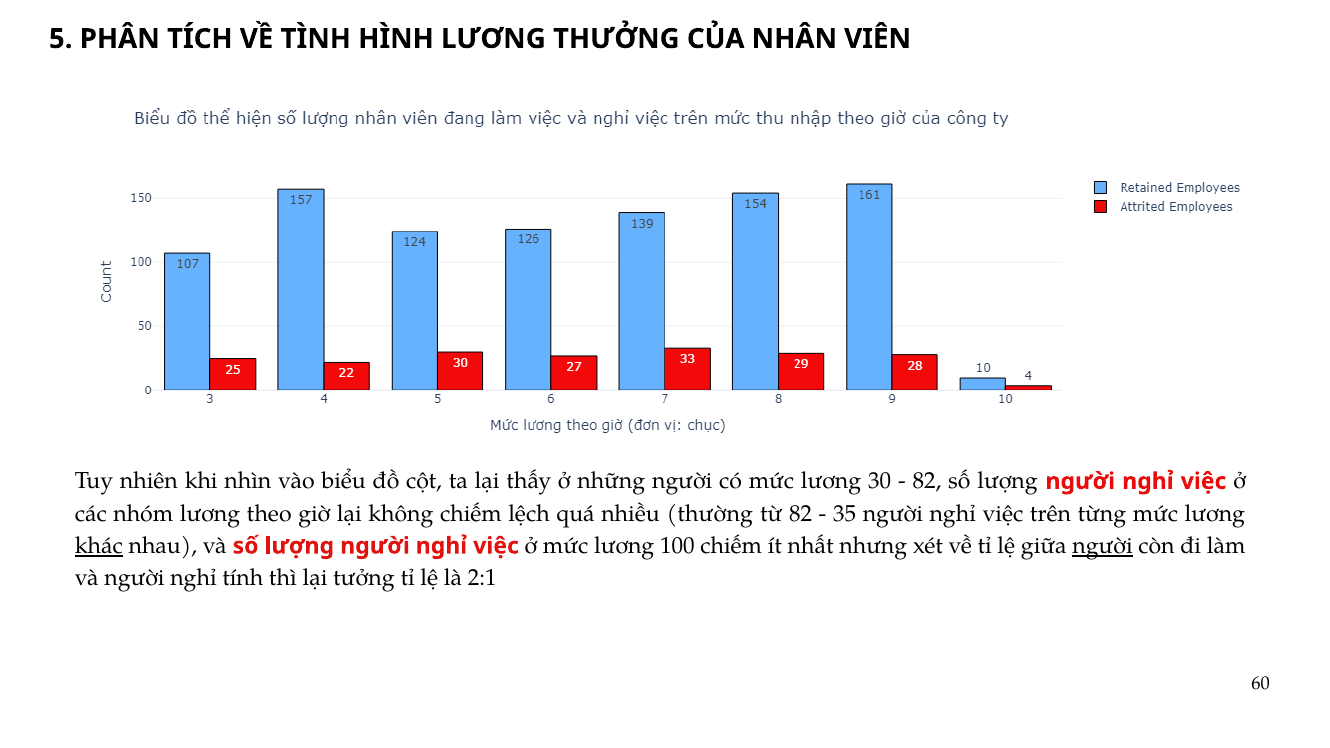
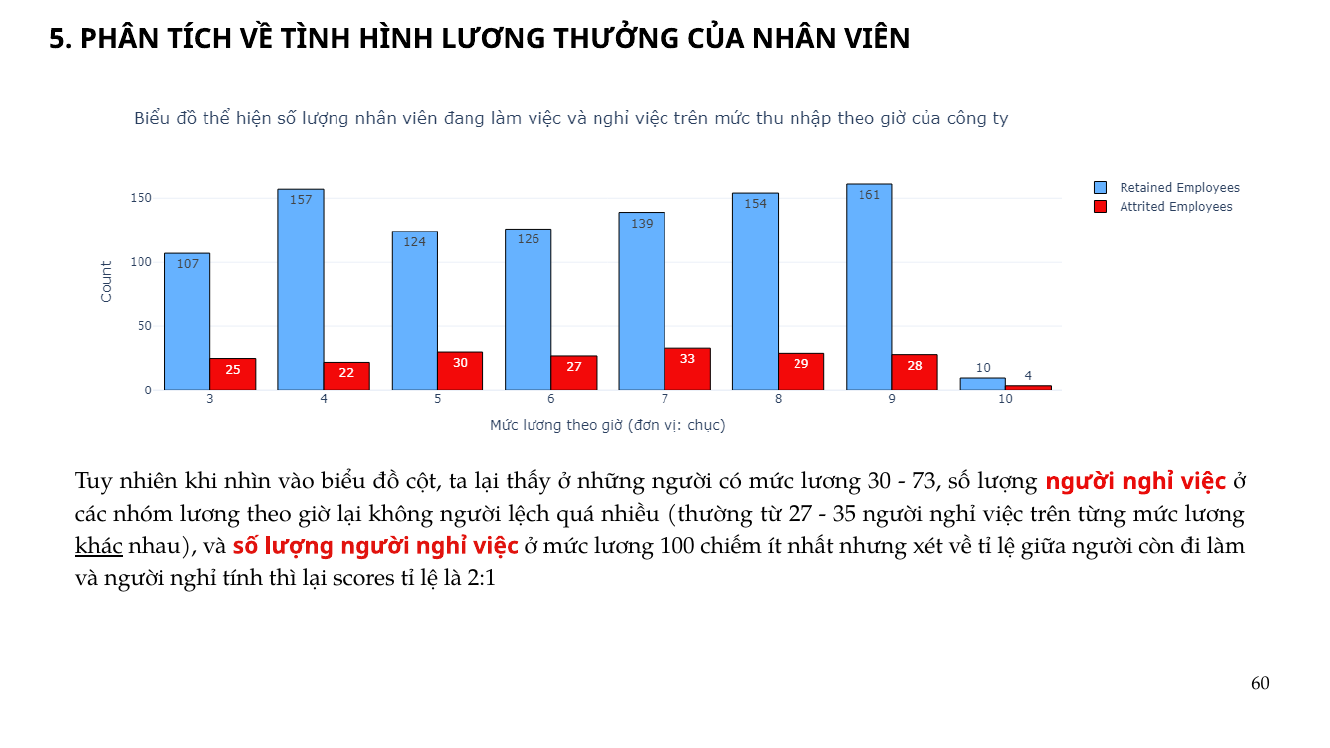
82: 82 -> 73 (927, 481)
không chiếm: chiếm -> người (471, 514)
từ 82: 82 -> 27 (801, 514)
người underline: present -> none (1103, 546)
tưởng: tưởng -> scores (364, 578)
